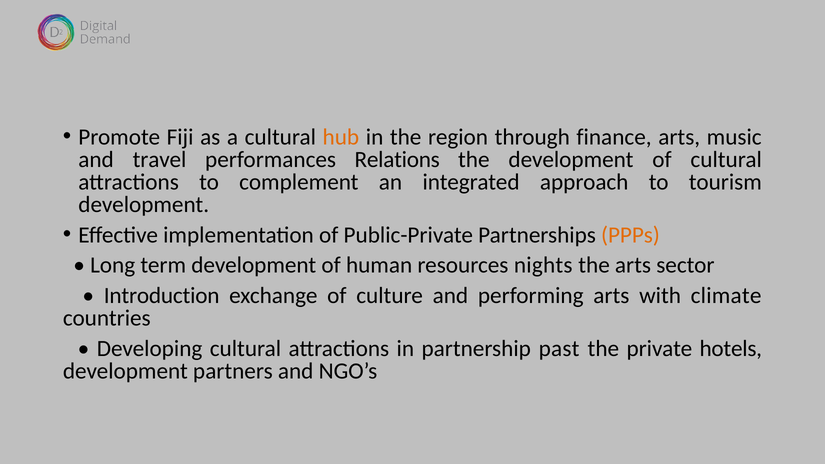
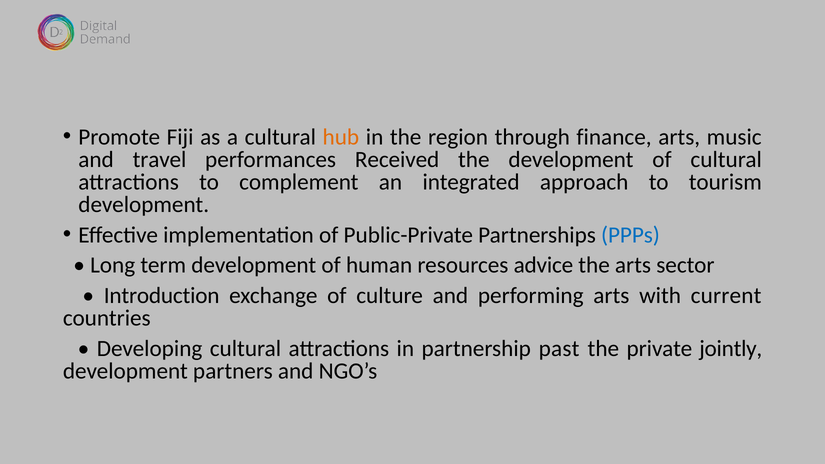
Relations: Relations -> Received (397, 160)
PPPs colour: orange -> blue (630, 235)
nights: nights -> advice (543, 265)
climate: climate -> current (726, 296)
hotels: hotels -> jointly (731, 349)
